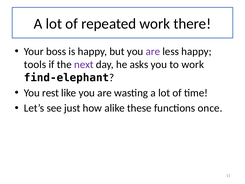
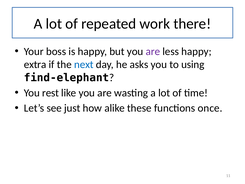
tools: tools -> extra (35, 64)
next colour: purple -> blue (84, 64)
to work: work -> using (193, 64)
